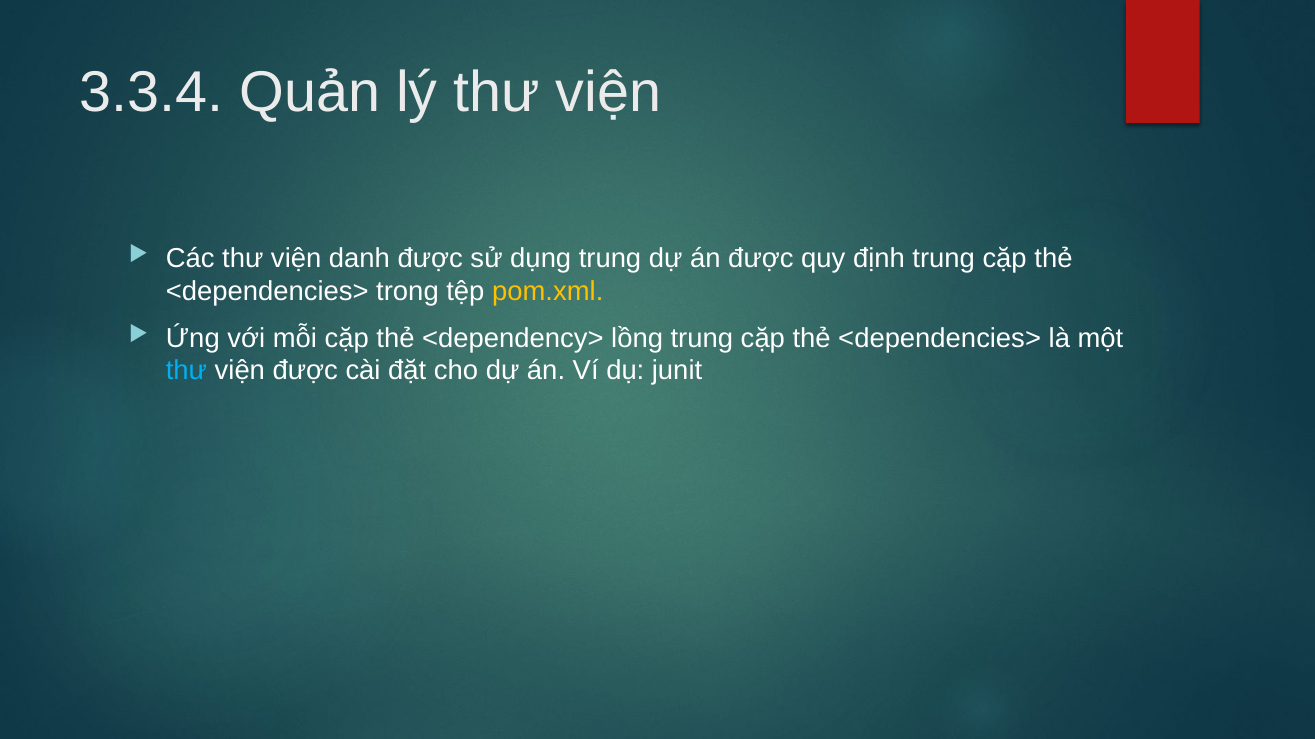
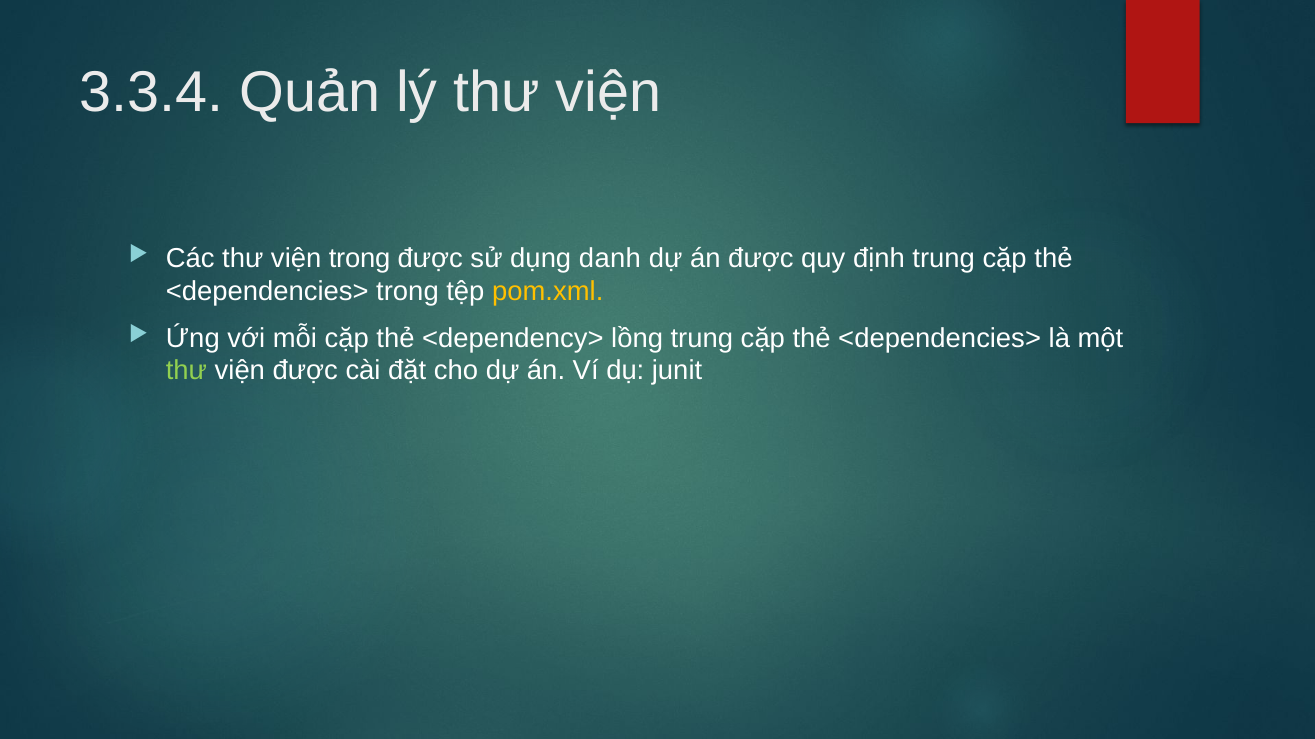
viện danh: danh -> trong (360, 259)
dụng trung: trung -> danh (610, 259)
thư colour: light blue -> light green (186, 371)
